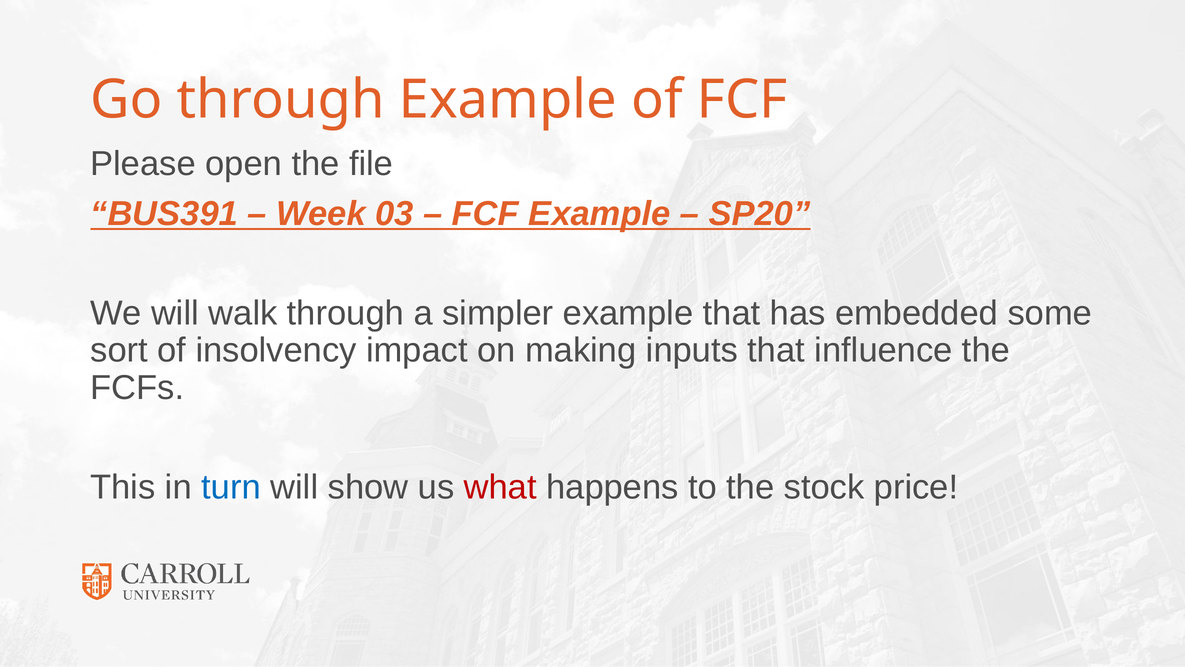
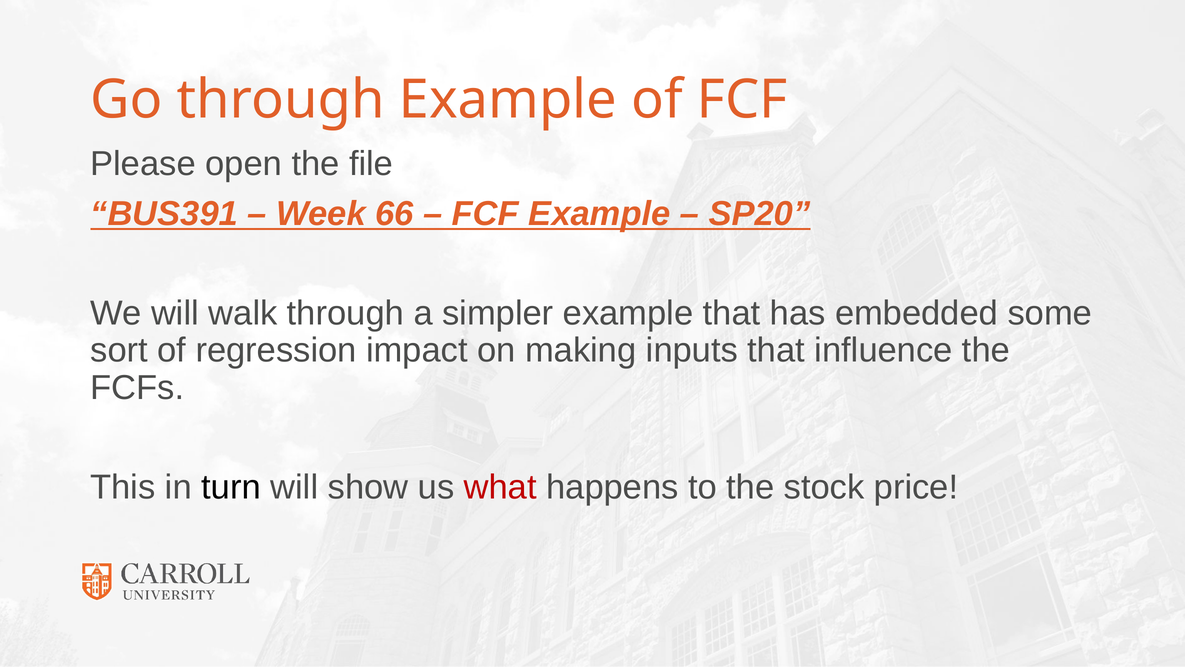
03: 03 -> 66 (394, 214)
insolvency: insolvency -> regression (276, 350)
turn colour: blue -> black (231, 487)
